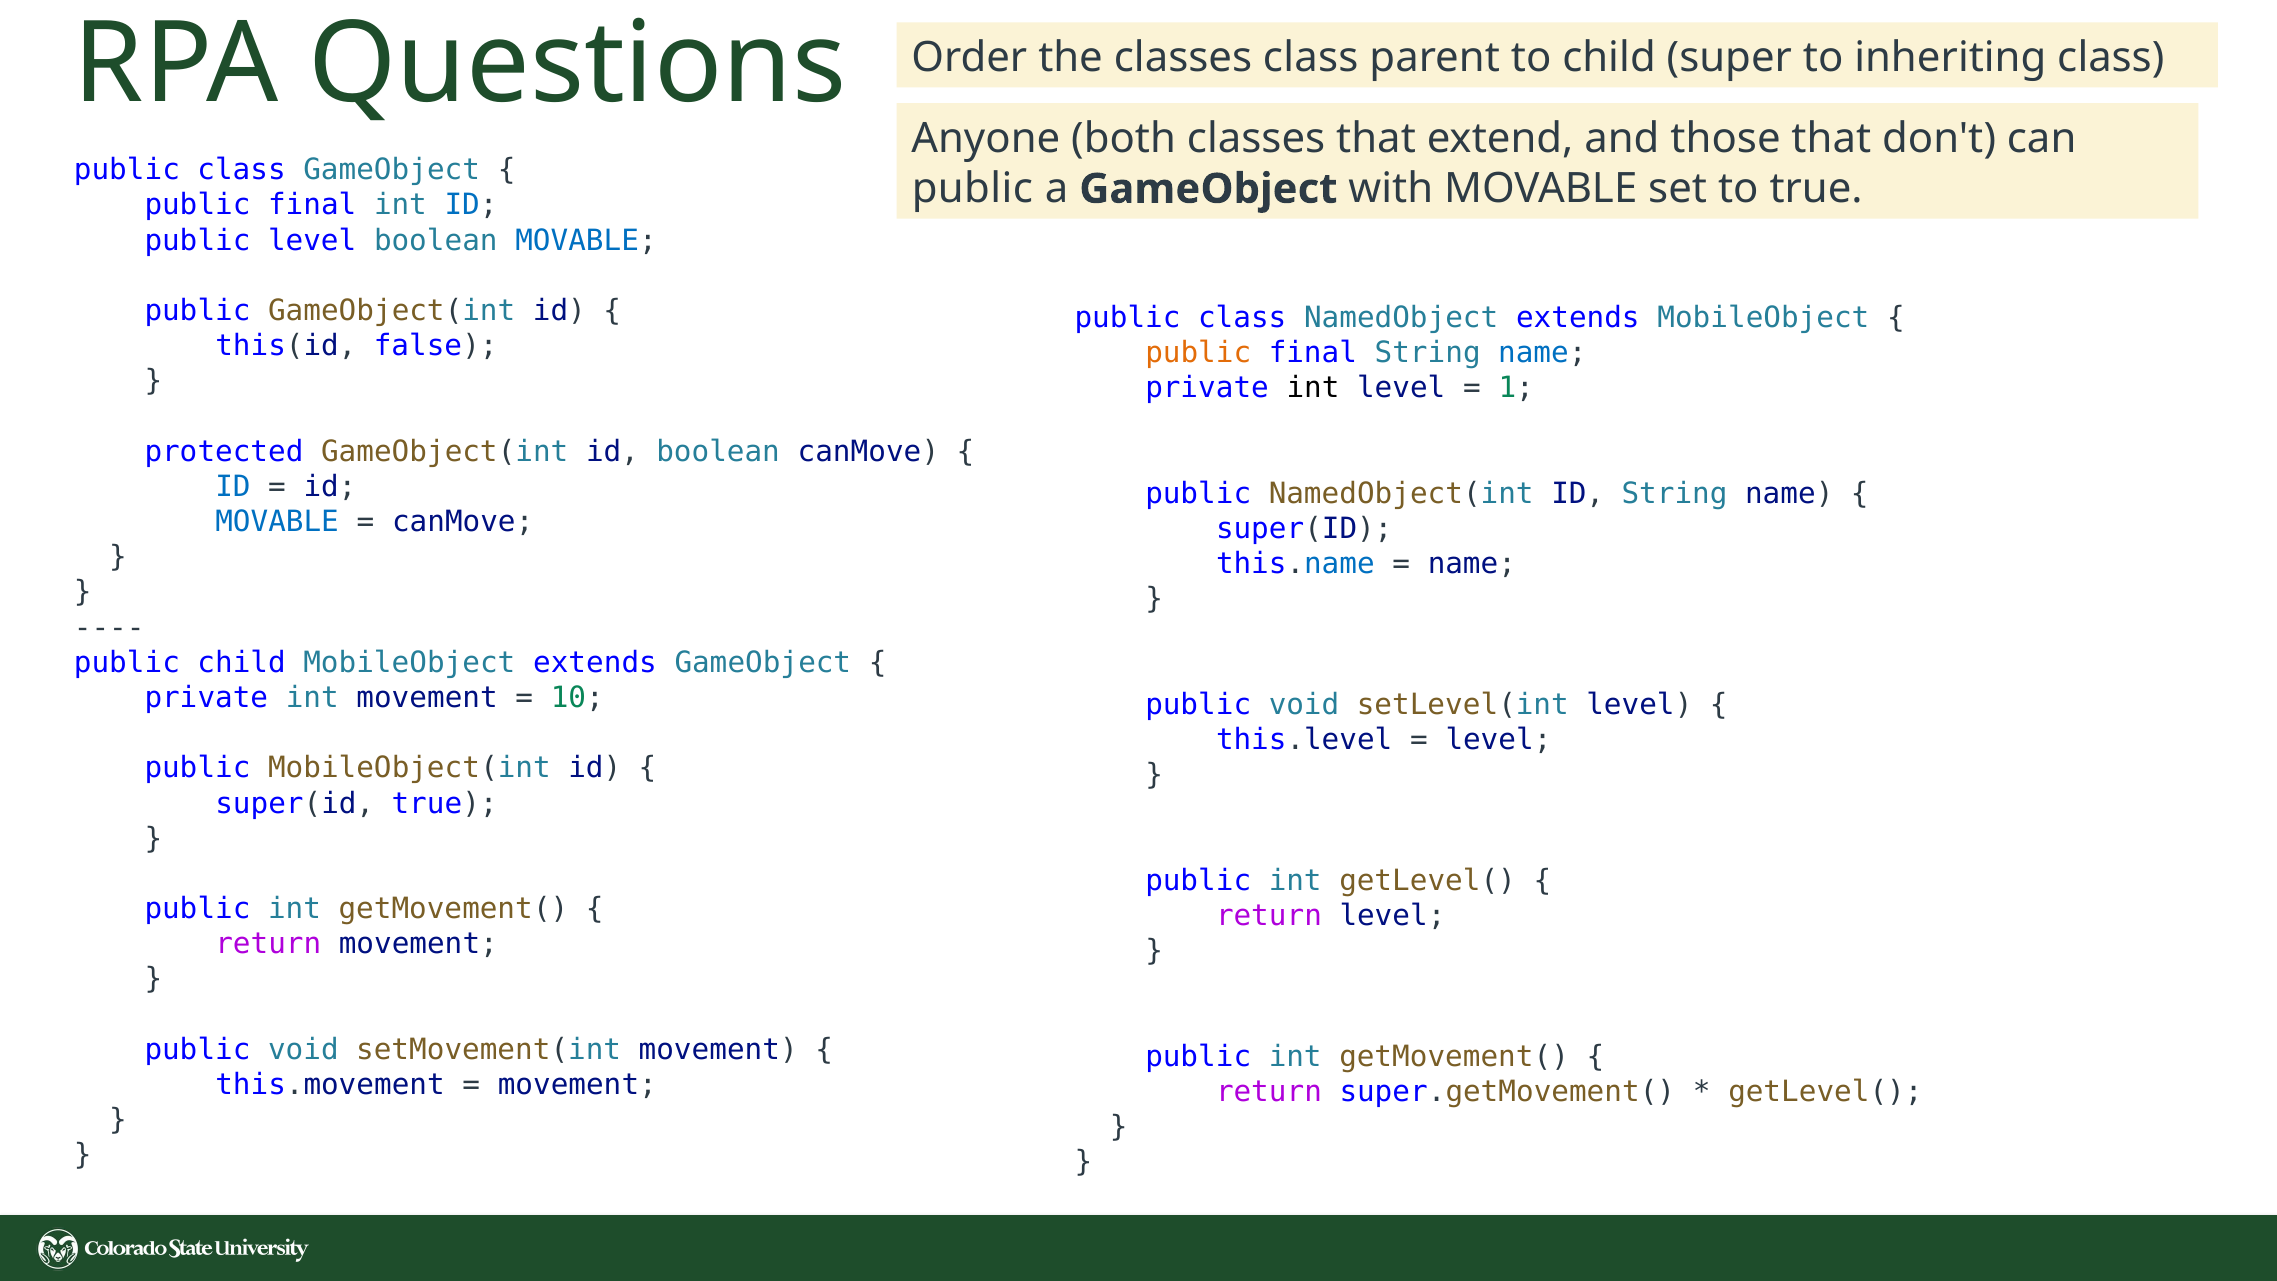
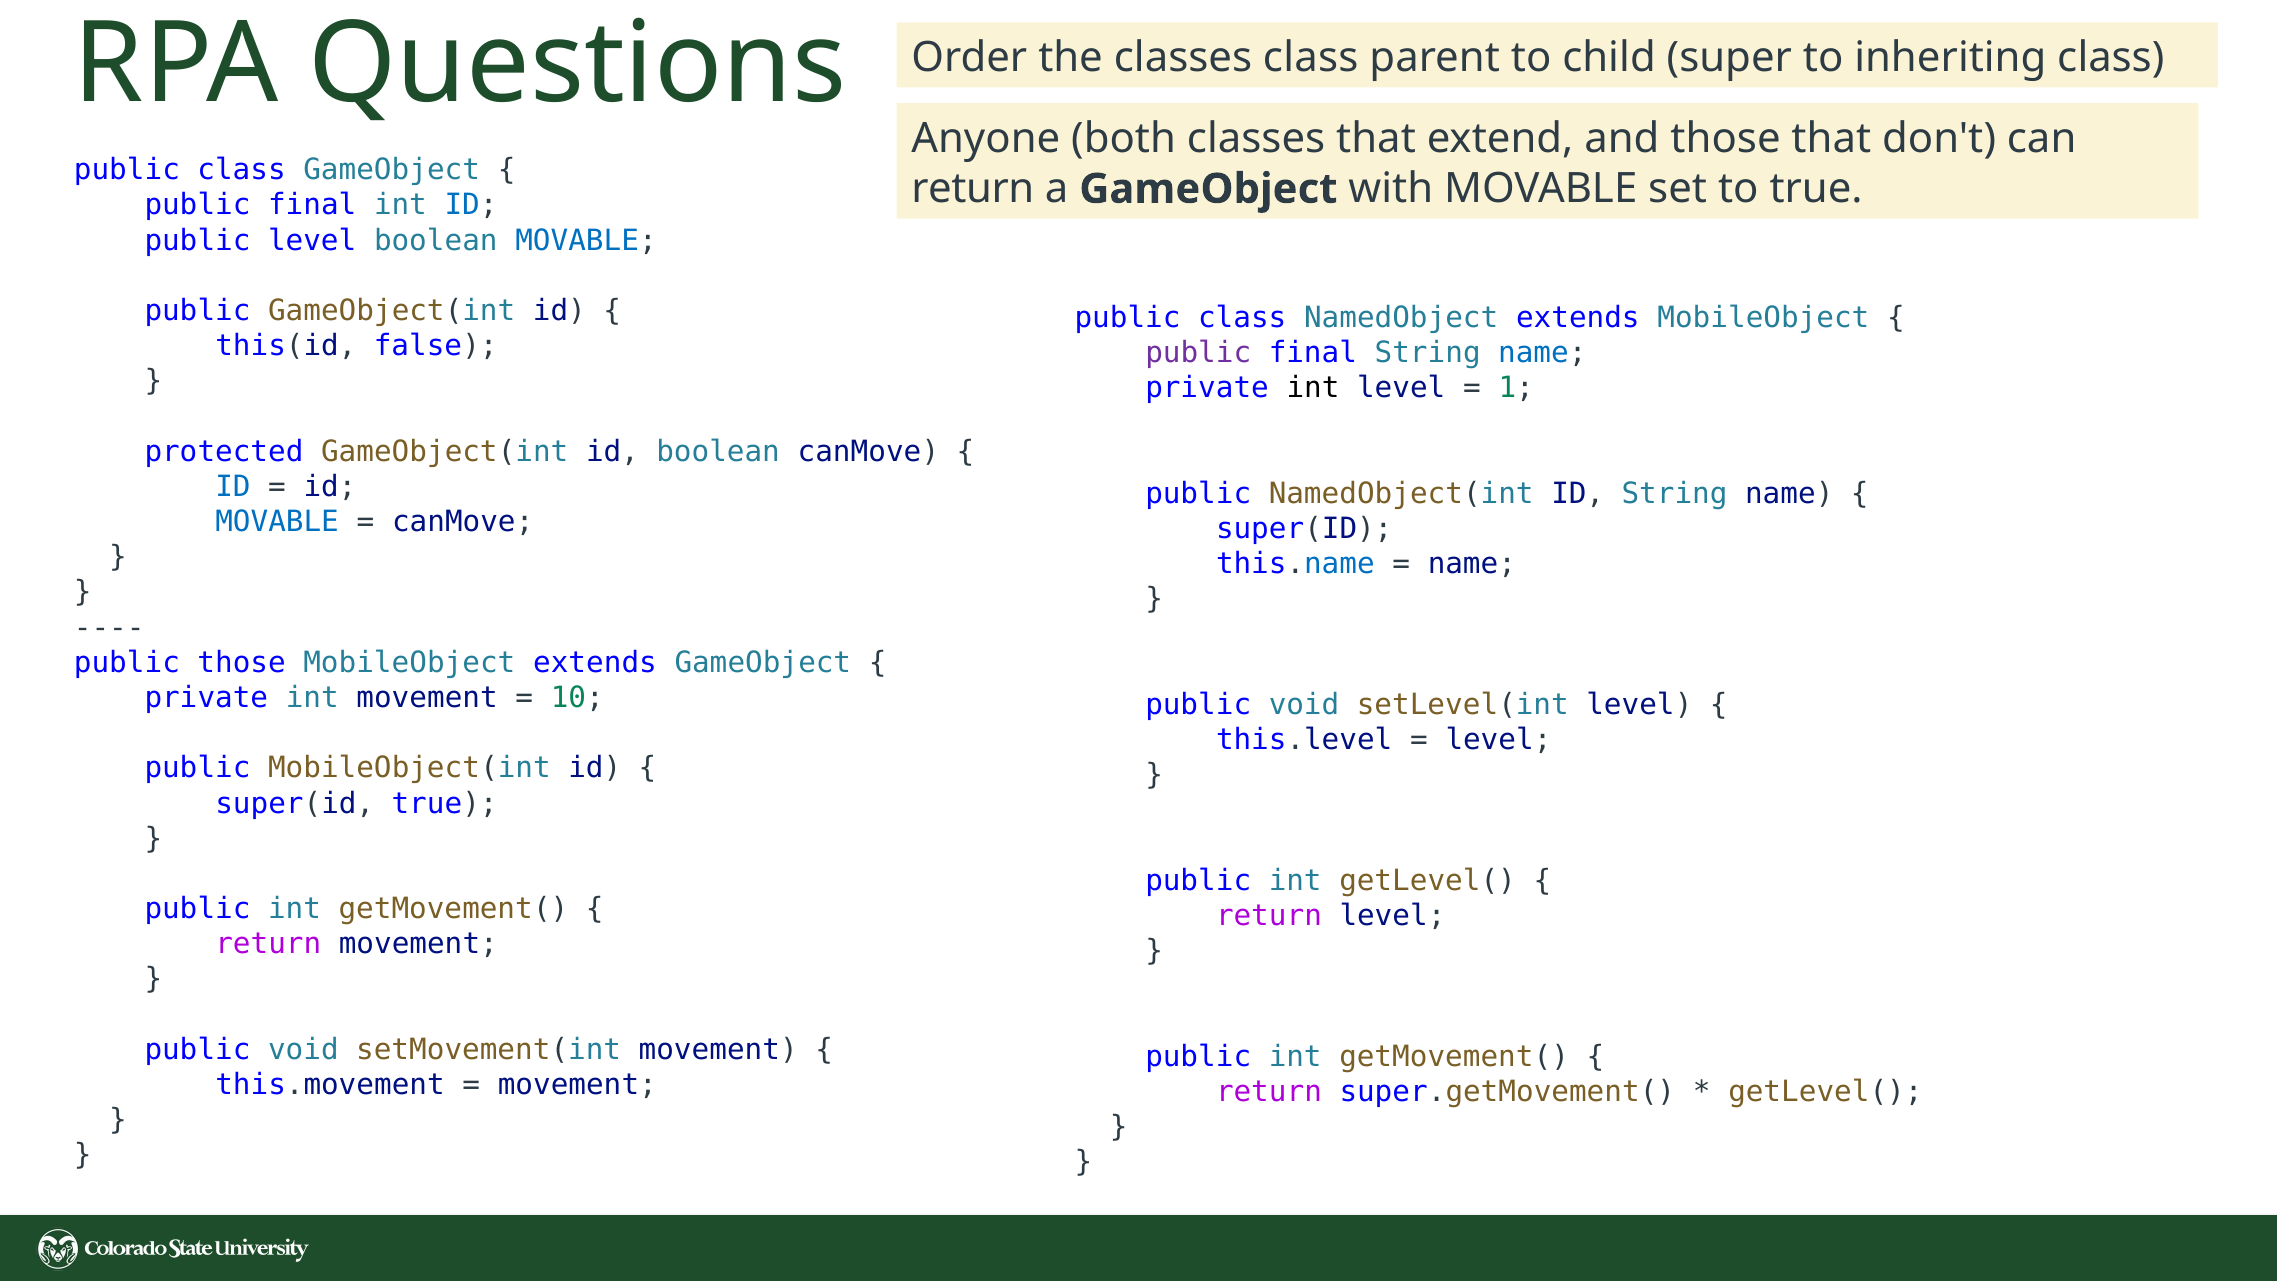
public: public -> return (973, 189)
public colour: orange -> purple (1198, 353)
public child: child -> those (242, 663)
